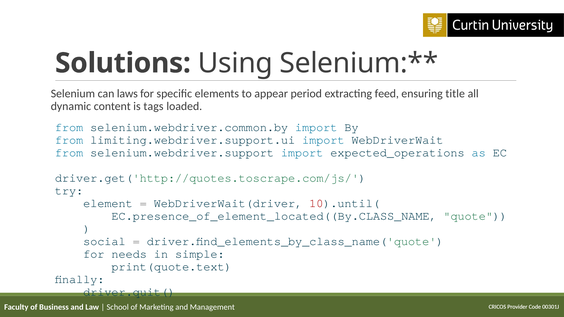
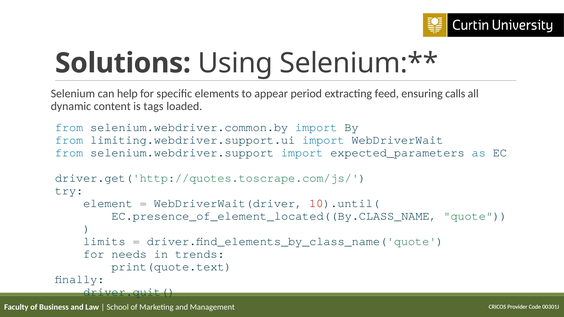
laws: laws -> help (127, 94)
title: title -> calls (455, 94)
expected_operations: expected_operations -> expected_parameters (397, 153)
social: social -> limits (104, 242)
simple: simple -> trends (200, 254)
